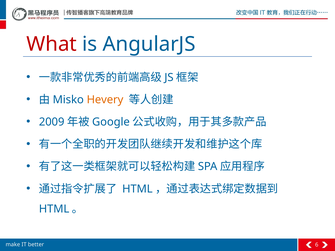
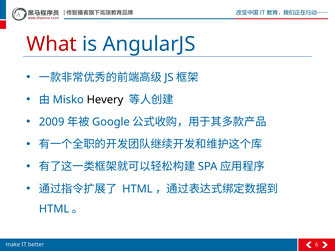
Hevery colour: orange -> black (105, 100)
